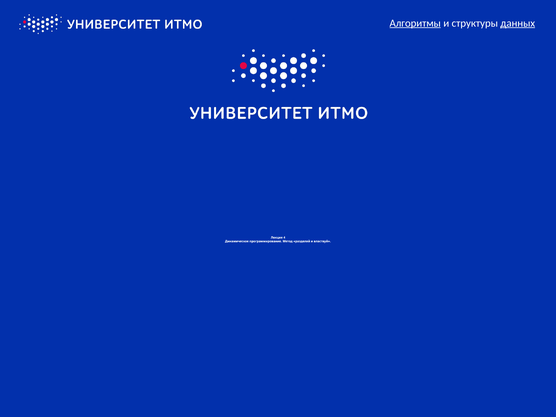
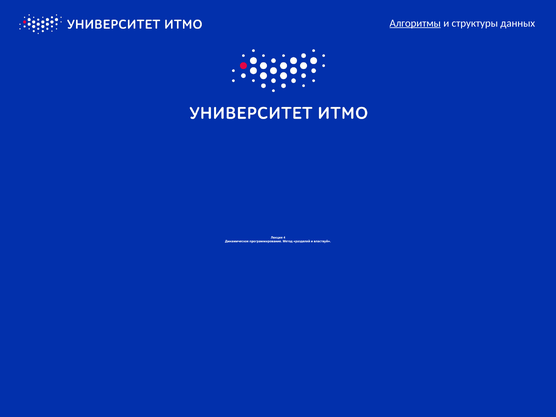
данных underline: present -> none (518, 23)
